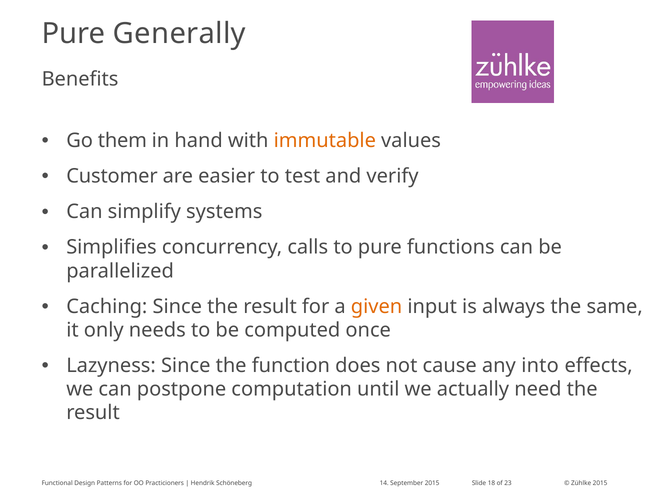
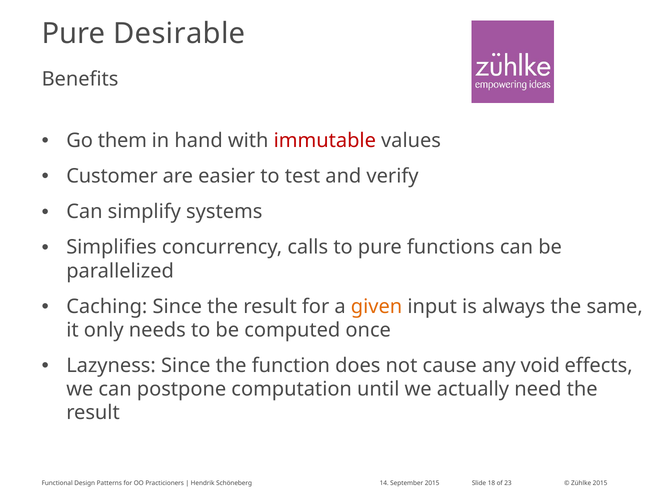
Generally: Generally -> Desirable (179, 34)
immutable colour: orange -> red (325, 141)
into: into -> void (540, 366)
